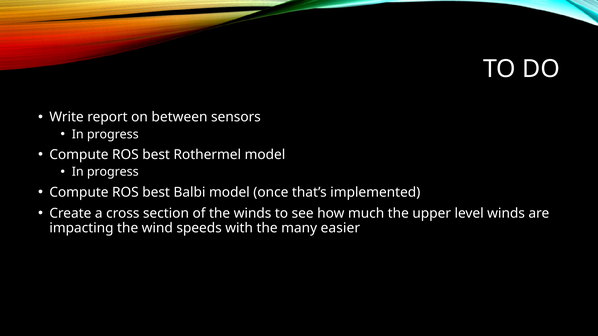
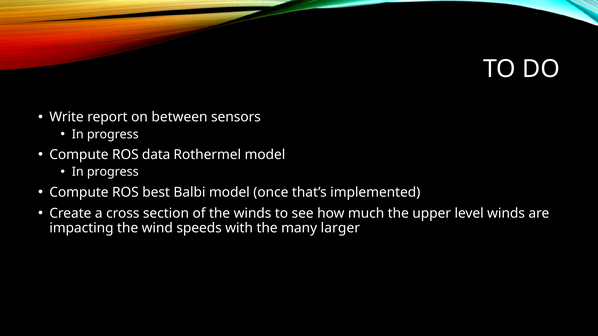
best: best -> data (156, 155)
easier: easier -> larger (340, 228)
